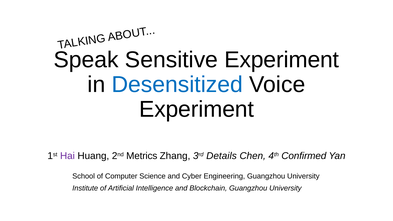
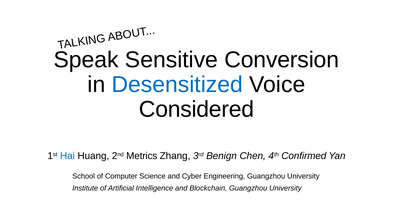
Sensitive Experiment: Experiment -> Conversion (282, 60)
Experiment: Experiment -> Considered (197, 109)
Hai colour: purple -> blue (67, 156)
Details: Details -> Benign (222, 156)
